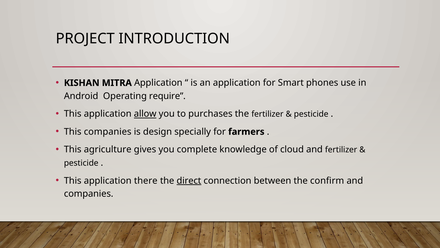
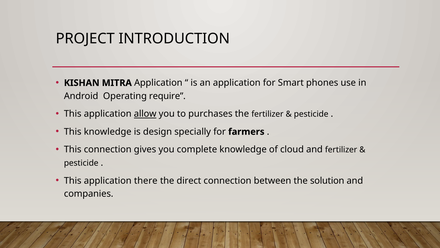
This companies: companies -> knowledge (108, 132)
This agriculture: agriculture -> connection (108, 149)
direct underline: present -> none (189, 180)
confirm: confirm -> solution (327, 180)
